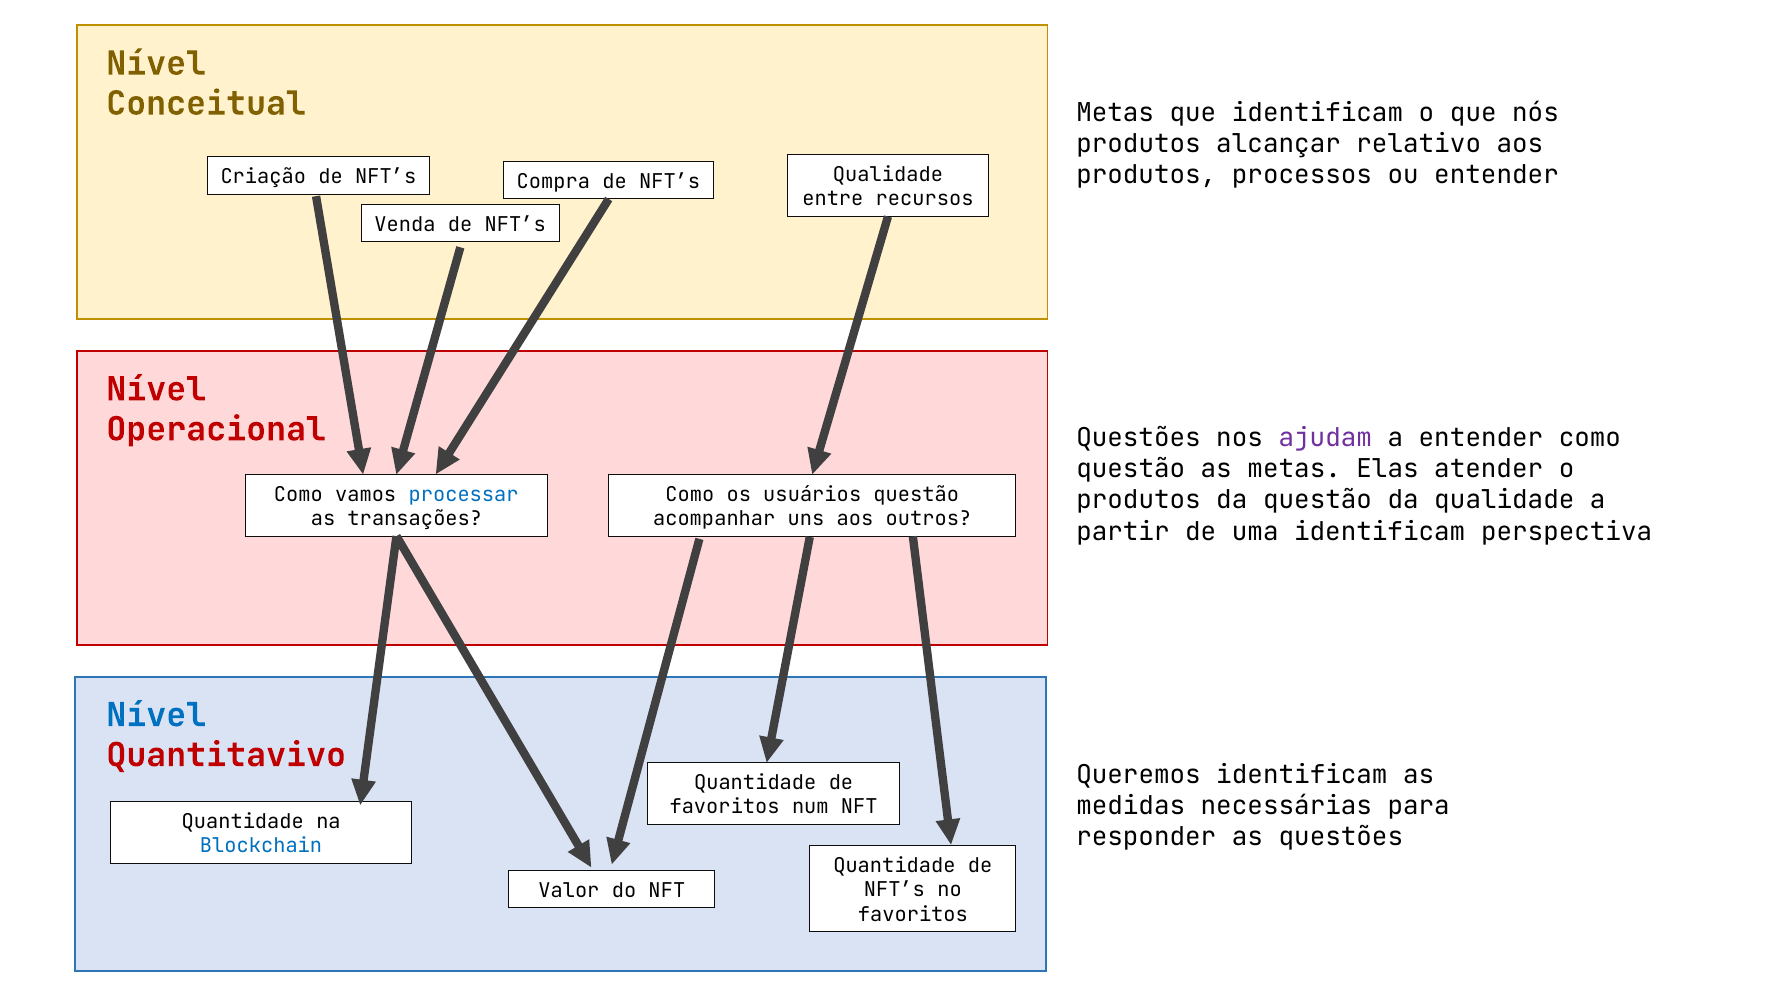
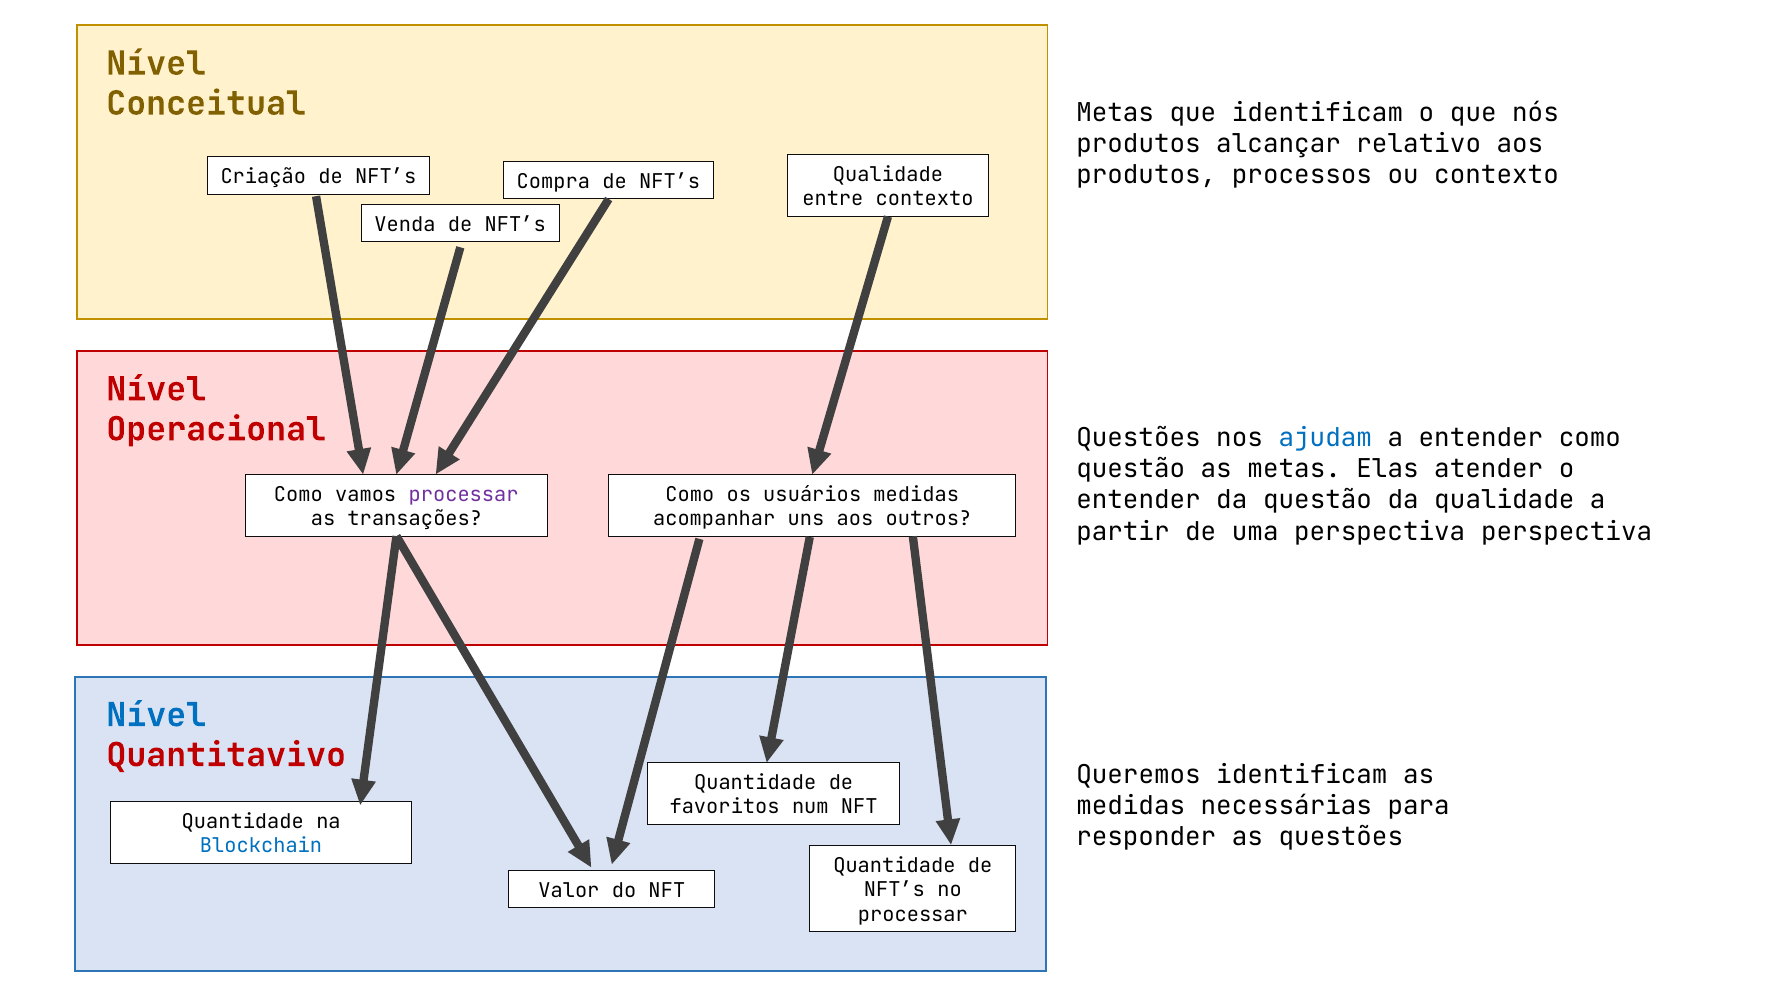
ou entender: entender -> contexto (1497, 175)
entre recursos: recursos -> contexto (925, 199)
ajudam colour: purple -> blue (1325, 438)
processar colour: blue -> purple (464, 494)
usuários questão: questão -> medidas (916, 494)
produtos: produtos -> entender (1139, 500)
uma identificam: identificam -> perspectiva (1380, 532)
favoritos: favoritos -> processar (913, 915)
